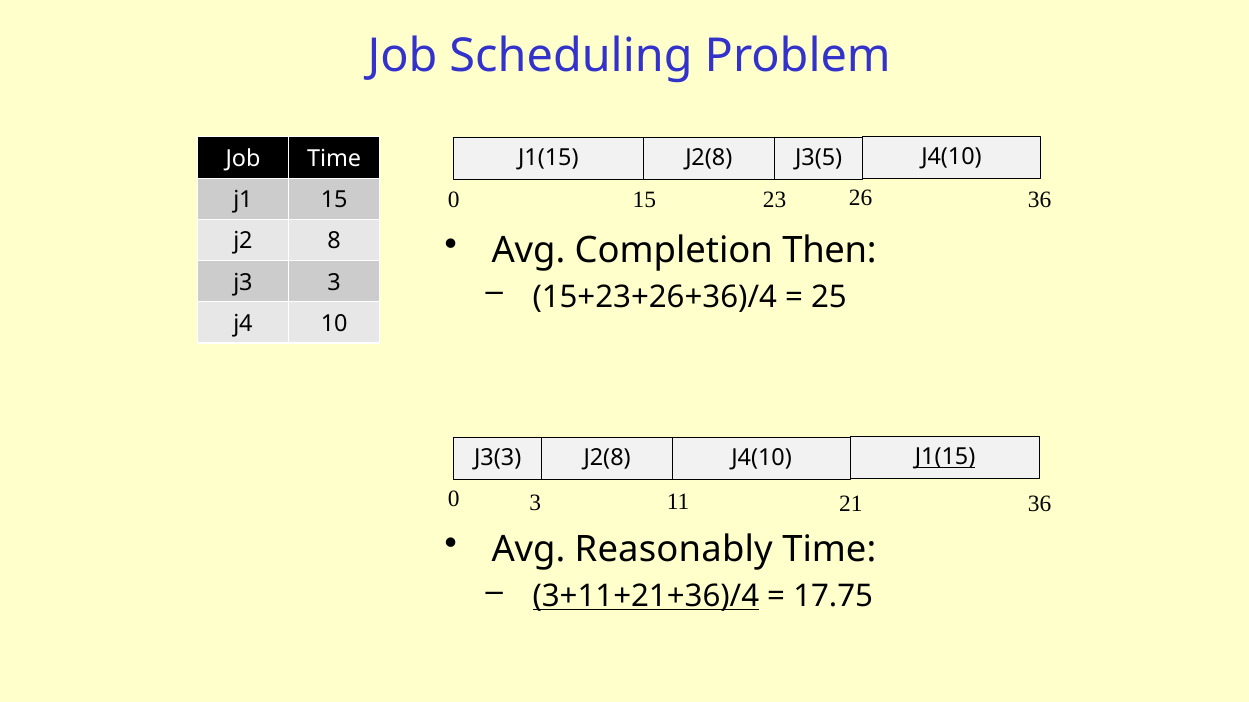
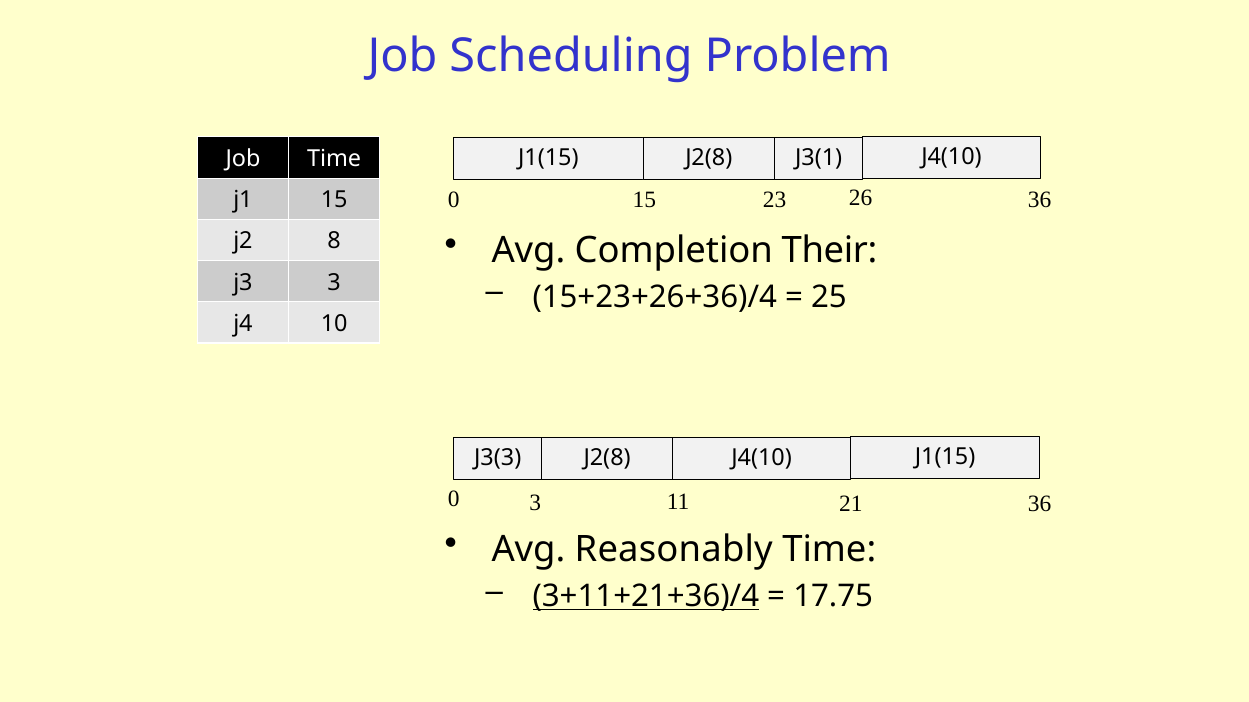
J3(5: J3(5 -> J3(1 (819, 158)
Then: Then -> Their (830, 251)
J1(15 underline: present -> none (945, 458)
